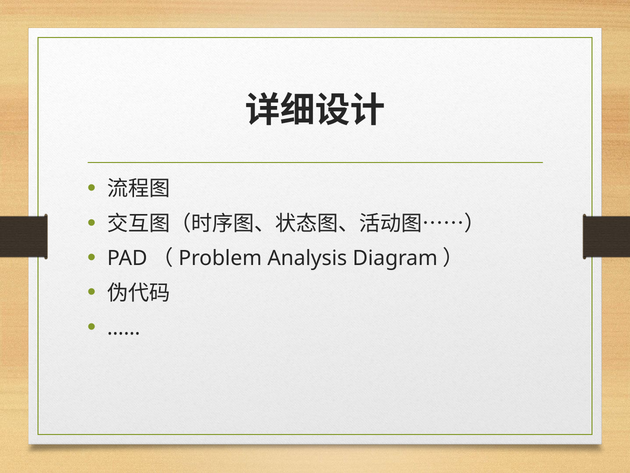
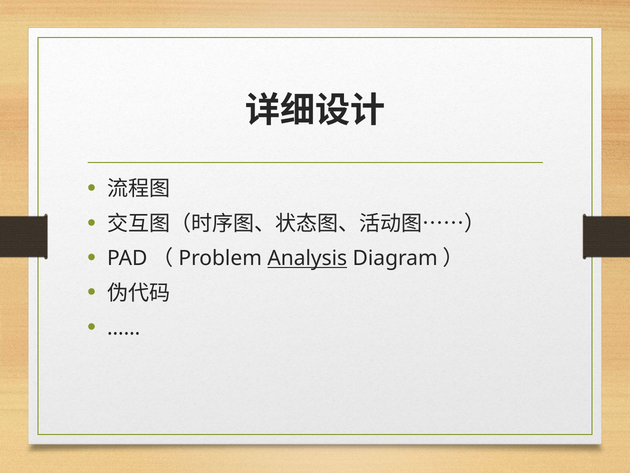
Analysis underline: none -> present (307, 258)
